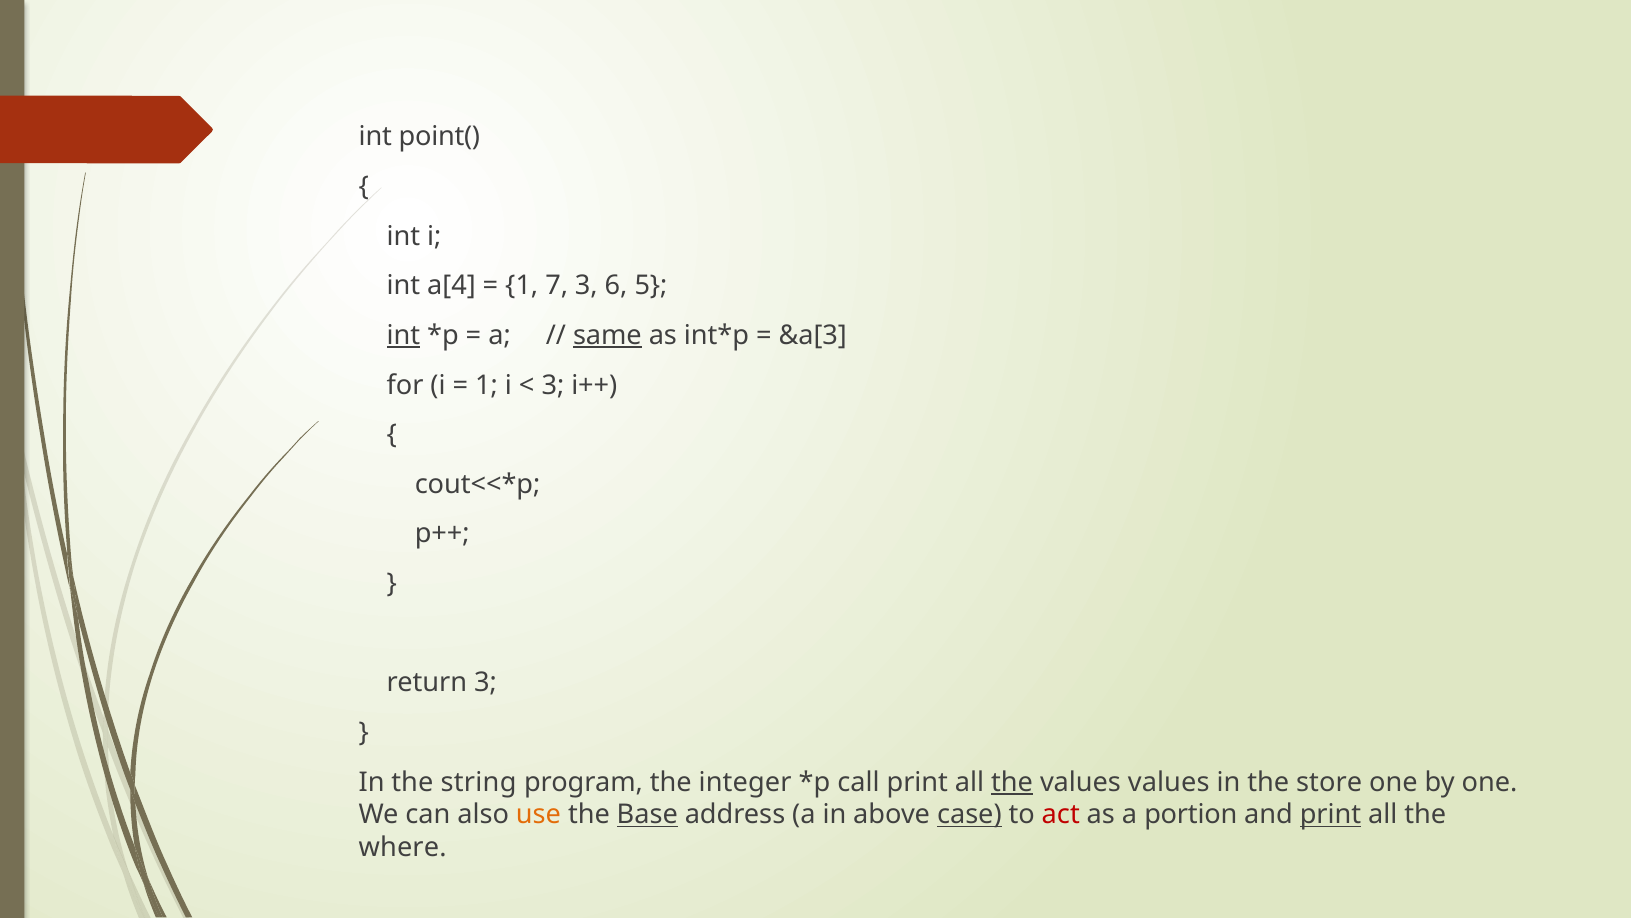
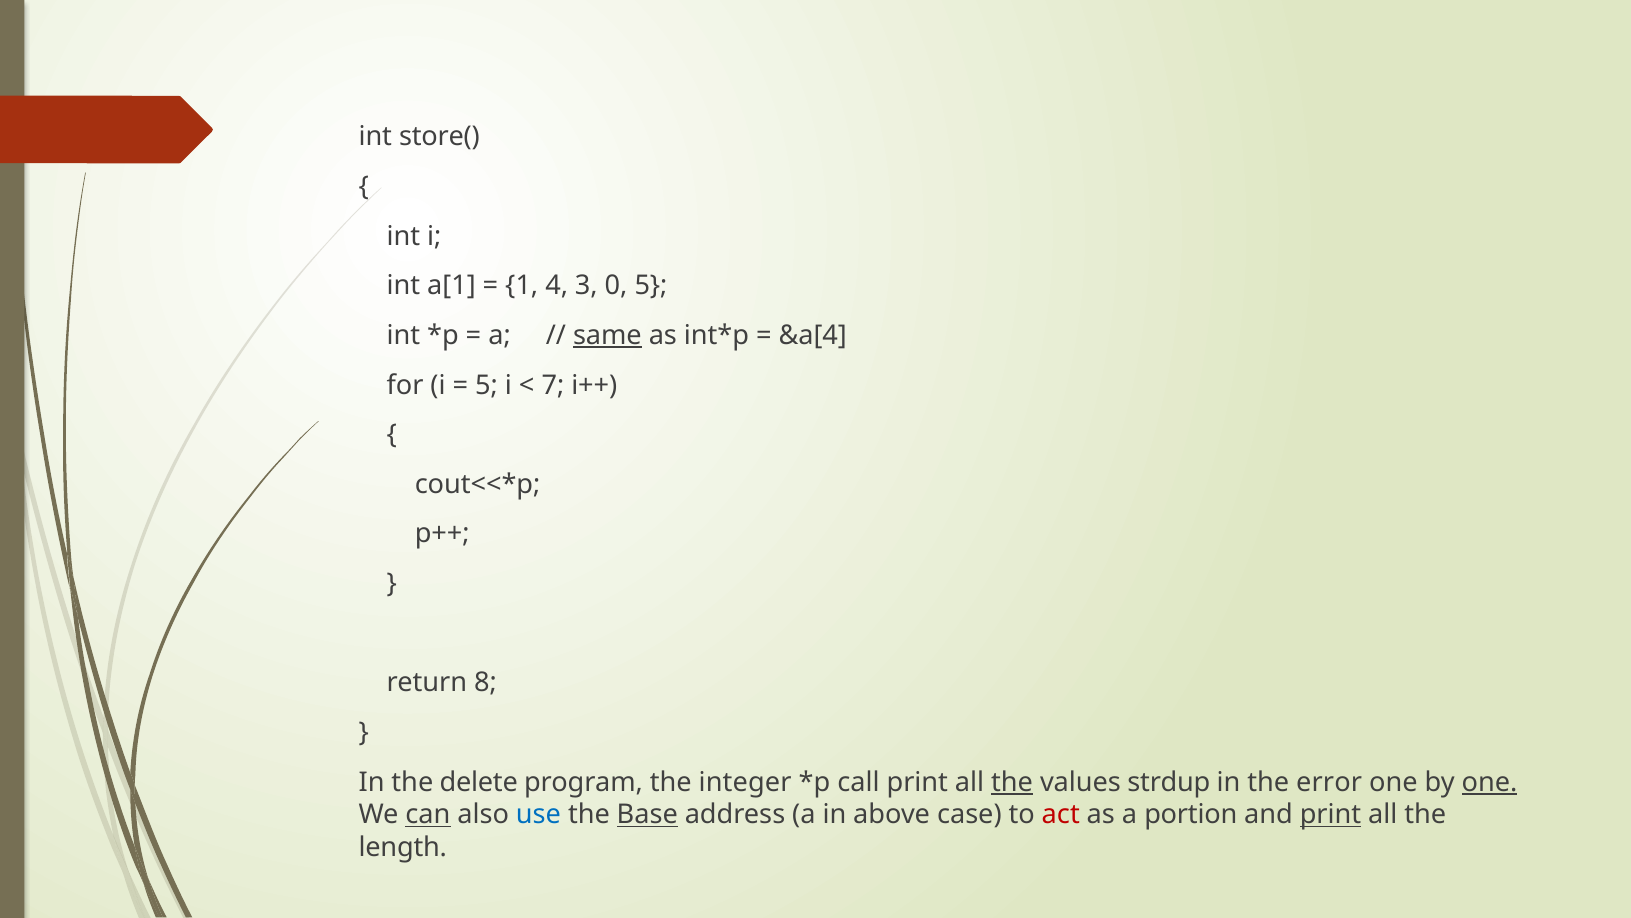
point(: point( -> store( (439, 137)
a[4: a[4 -> a[1 (451, 286)
7: 7 -> 4 (557, 286)
6: 6 -> 0 (616, 286)
int underline: present -> none (403, 335)
&a[3: &a[3 -> &a[4 (813, 335)
1: 1 -> 5 (487, 385)
3: 3 -> 7 (553, 385)
return 3: 3 -> 8 (485, 682)
string: string -> delete (479, 782)
values values: values -> strdup (1169, 782)
store: store -> error (1329, 782)
one underline: none -> present (1490, 782)
can underline: none -> present (428, 814)
use colour: orange -> blue (538, 814)
case underline: present -> none (969, 814)
where: where -> length (403, 847)
